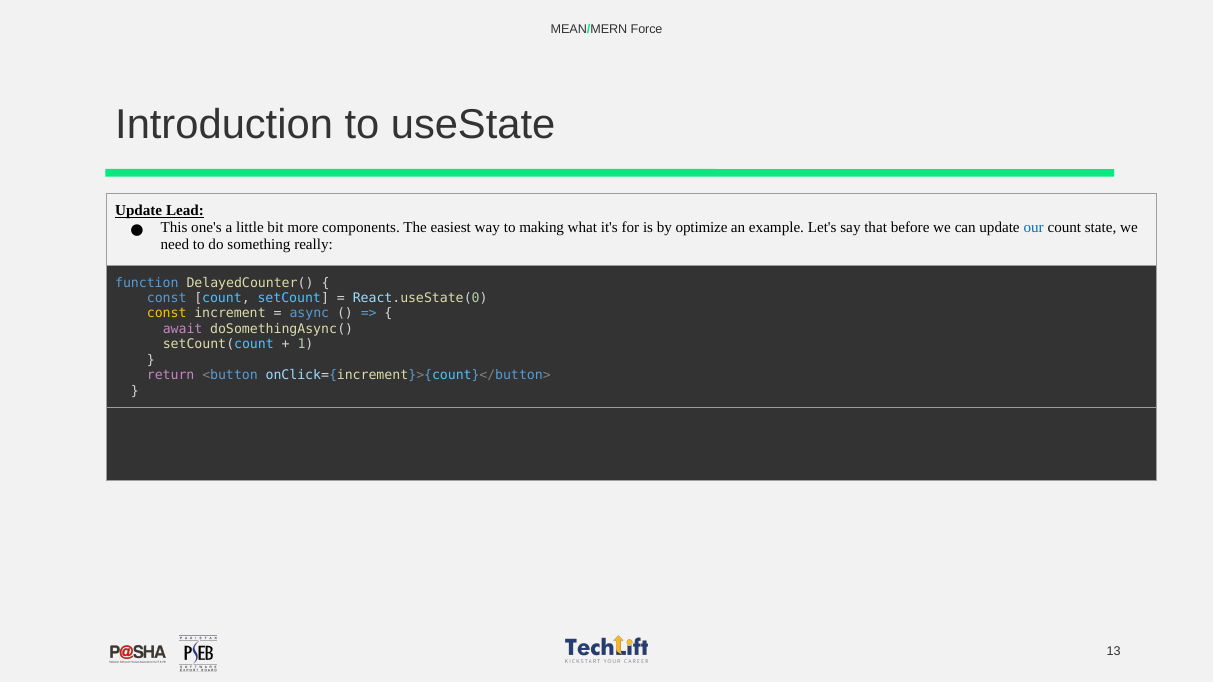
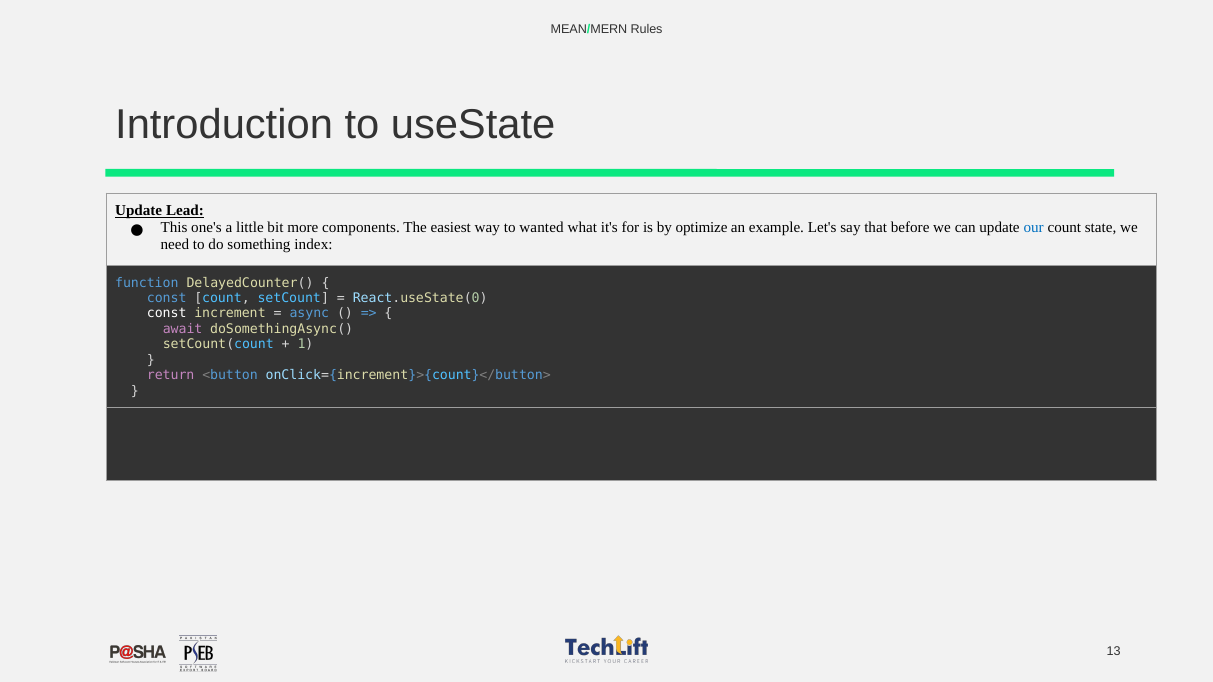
Force: Force -> Rules (647, 29)
making: making -> wanted (542, 227)
really: really -> index (313, 244)
const colour: yellow -> white (167, 314)
